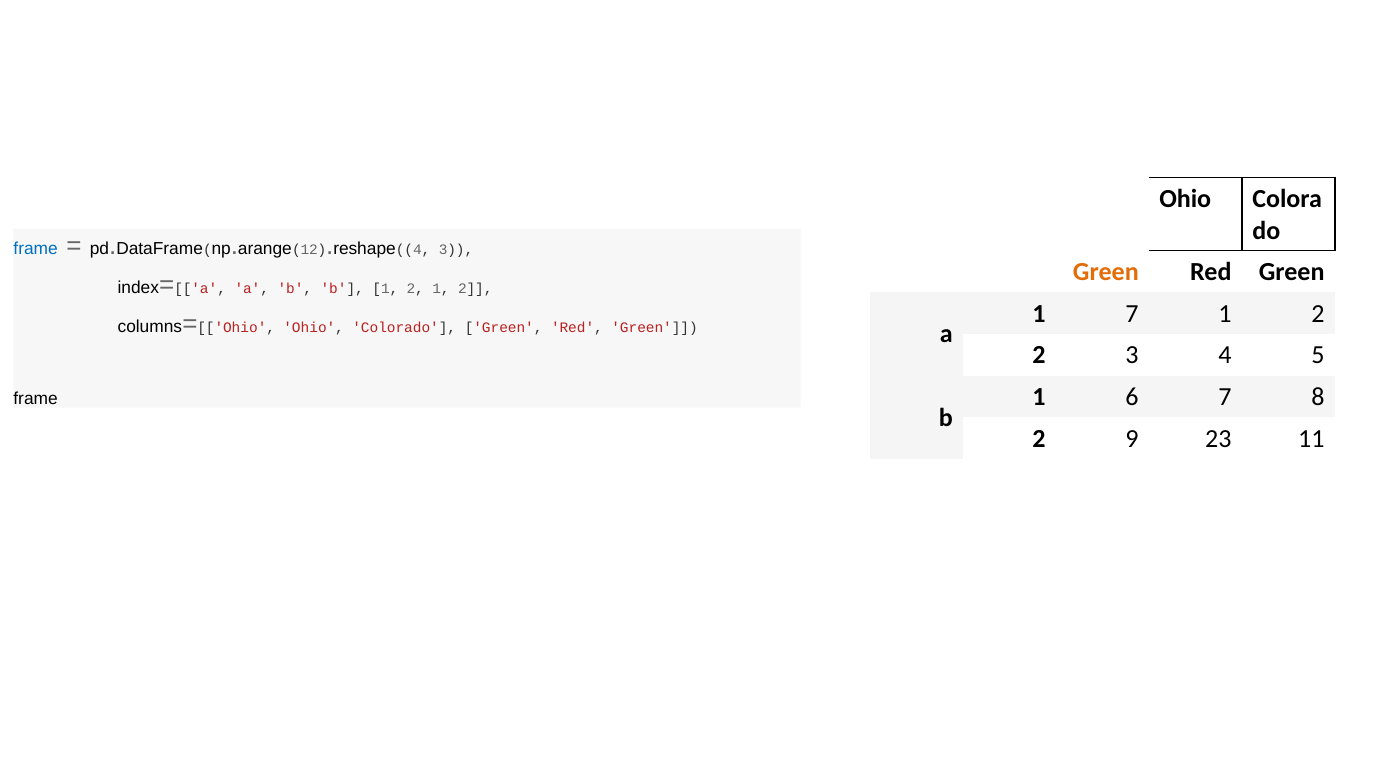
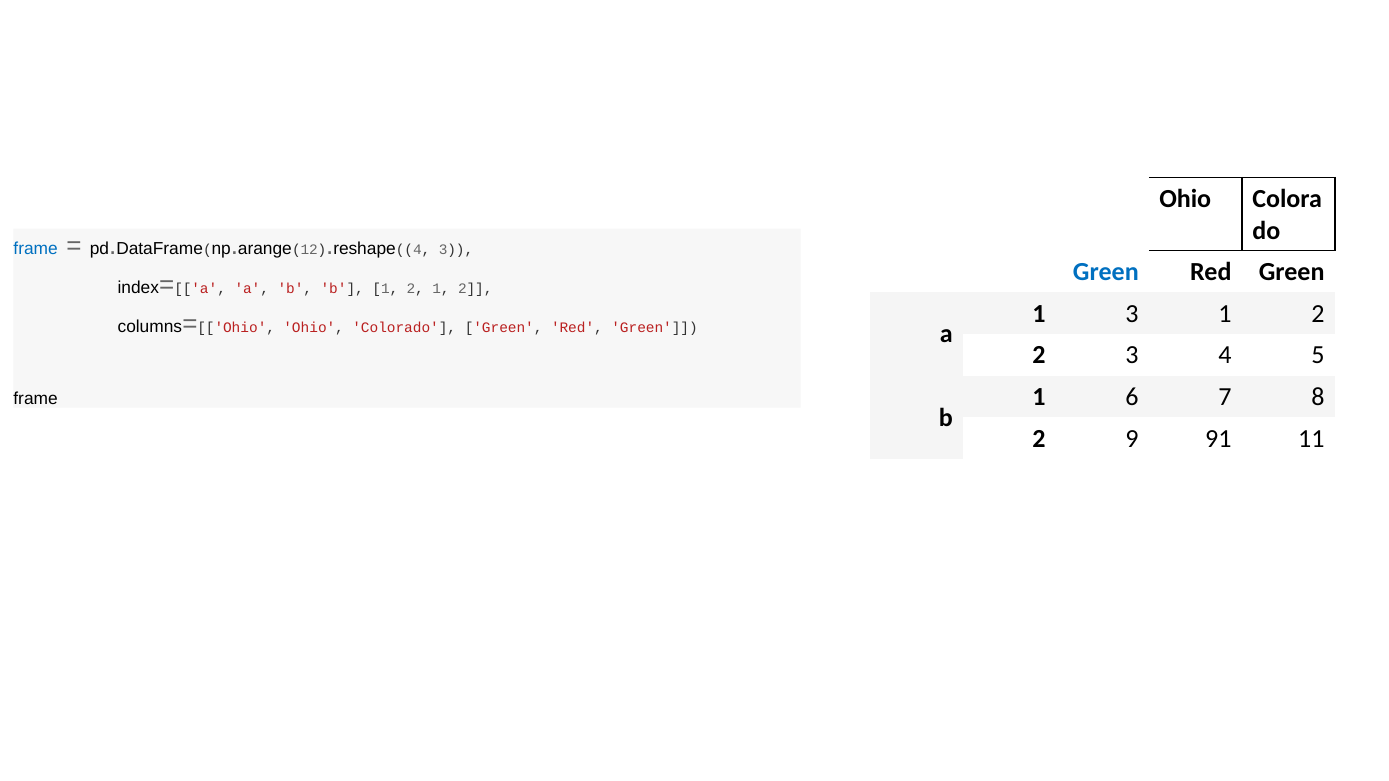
Green colour: orange -> blue (1106, 272)
1 7: 7 -> 3 (1132, 314)
23: 23 -> 91 (1218, 439)
